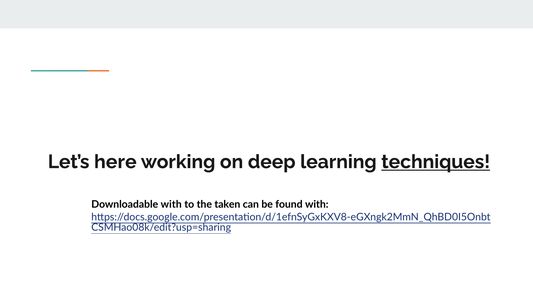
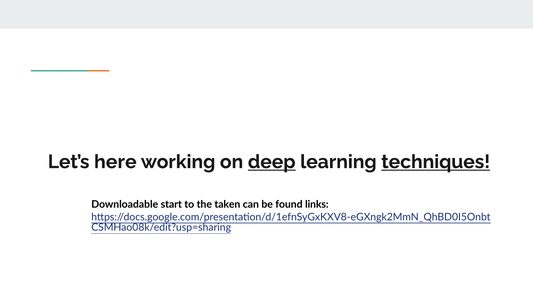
deep underline: none -> present (272, 162)
Downloadable with: with -> start (171, 204)
found with: with -> links (317, 204)
